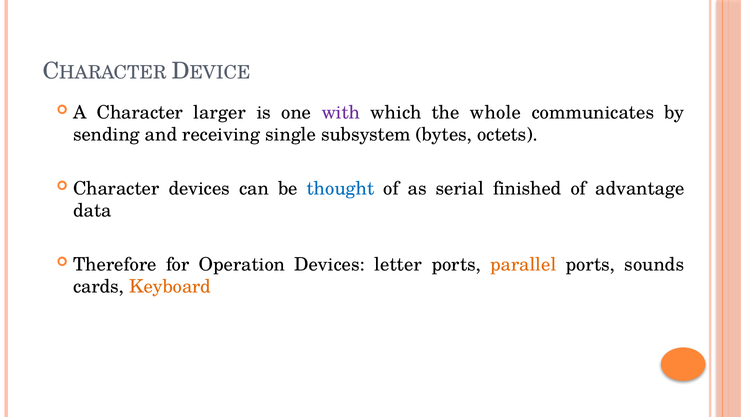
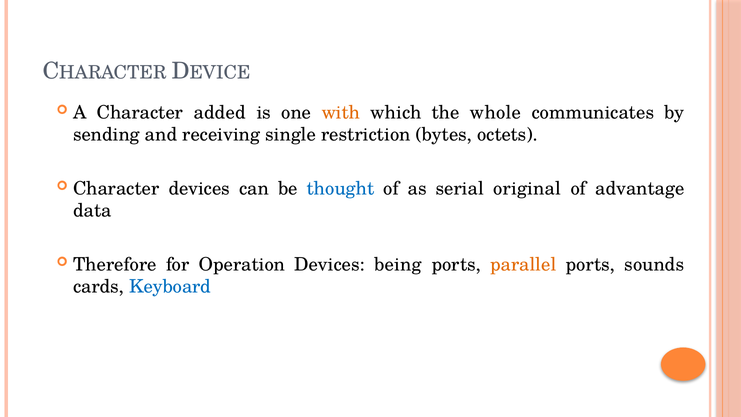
larger: larger -> added (220, 112)
with colour: purple -> orange (341, 112)
subsystem: subsystem -> restriction (366, 135)
finished: finished -> original (527, 188)
letter: letter -> being (398, 264)
Keyboard colour: orange -> blue (170, 287)
